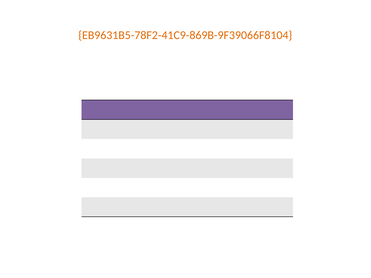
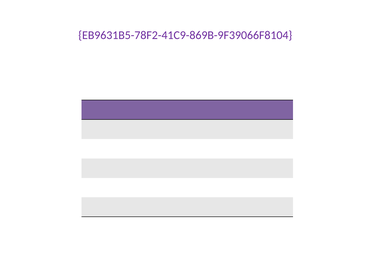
EB9631B5-78F2-41C9-869B-9F39066F8104 colour: orange -> purple (185, 35)
